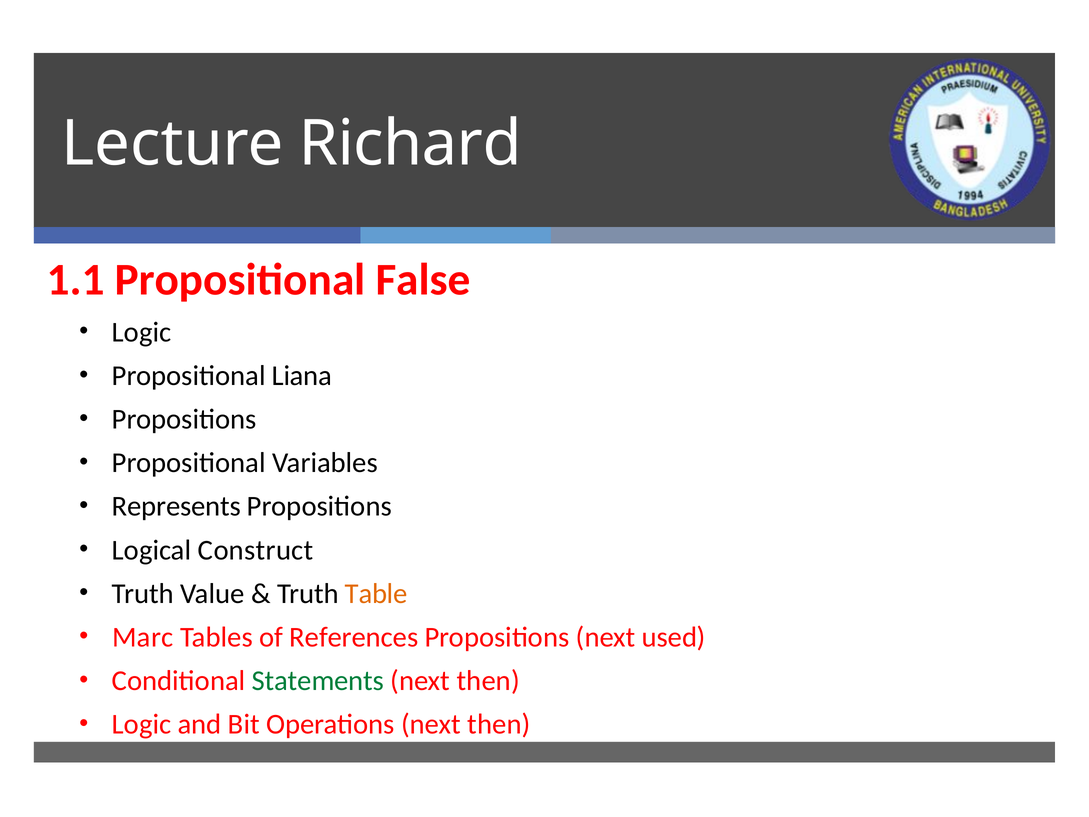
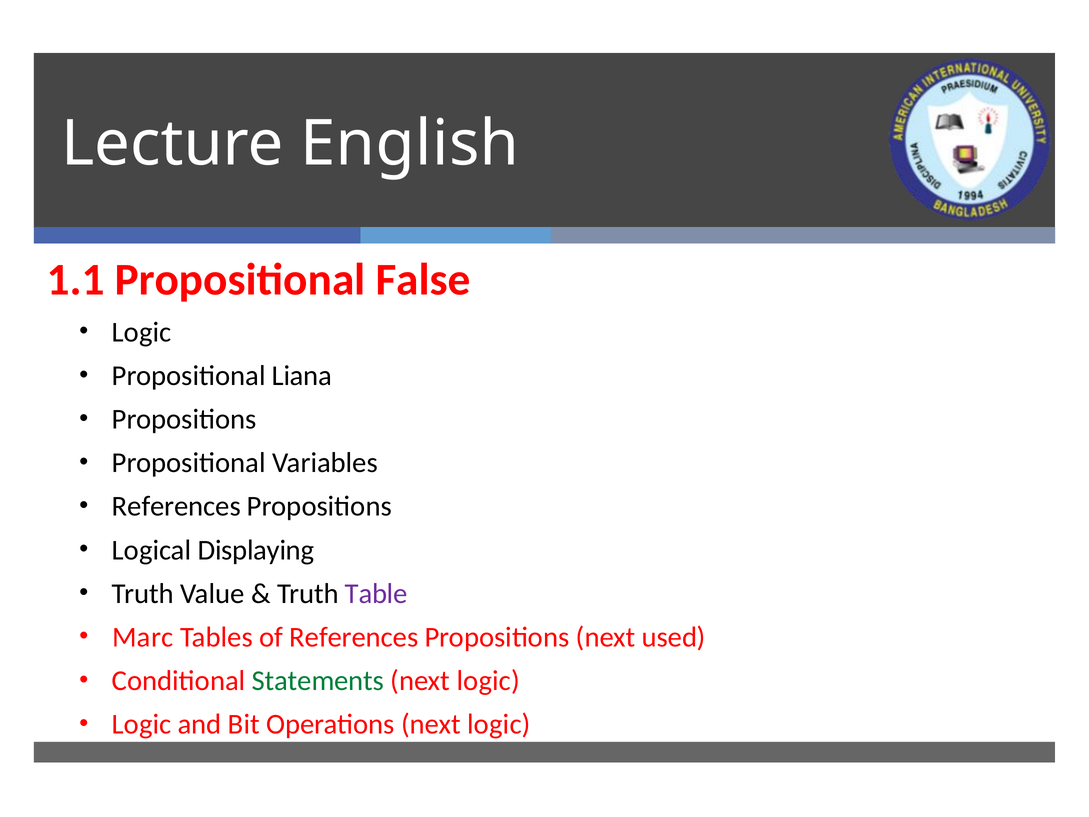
Richard: Richard -> English (410, 144)
Represents: Represents -> References (176, 506)
Construct: Construct -> Displaying (256, 550)
Table colour: orange -> purple (376, 593)
then: then -> logic (488, 681)
Operations next then: then -> logic (499, 724)
